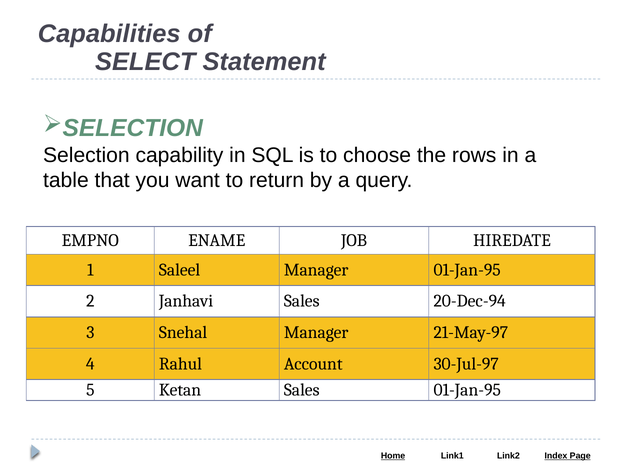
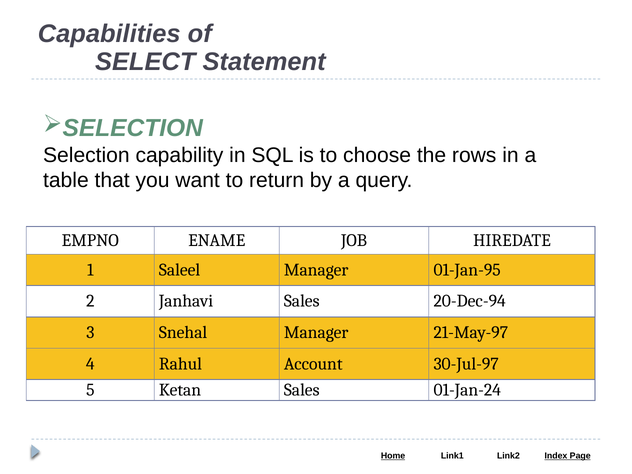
Sales 01-Jan-95: 01-Jan-95 -> 01-Jan-24 (467, 390)
